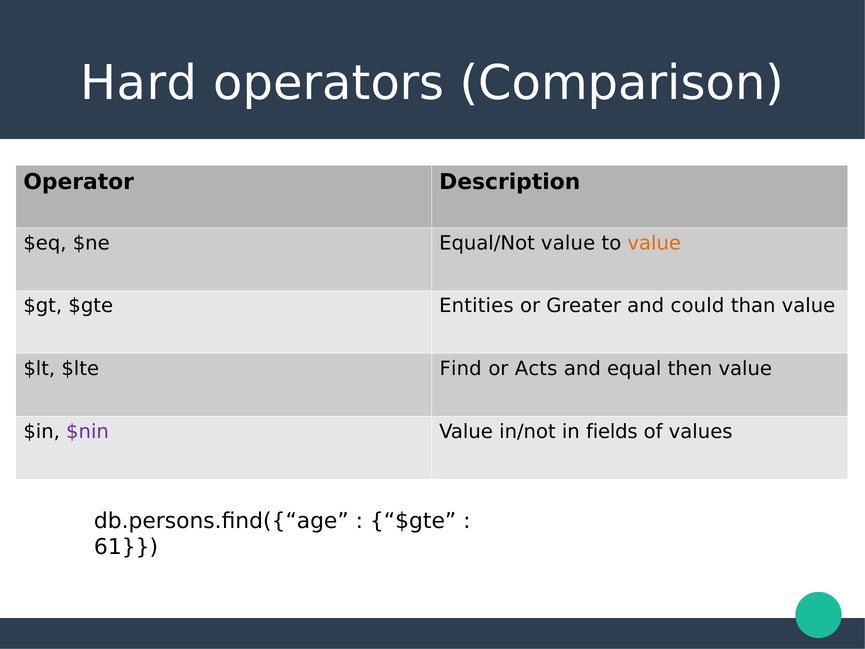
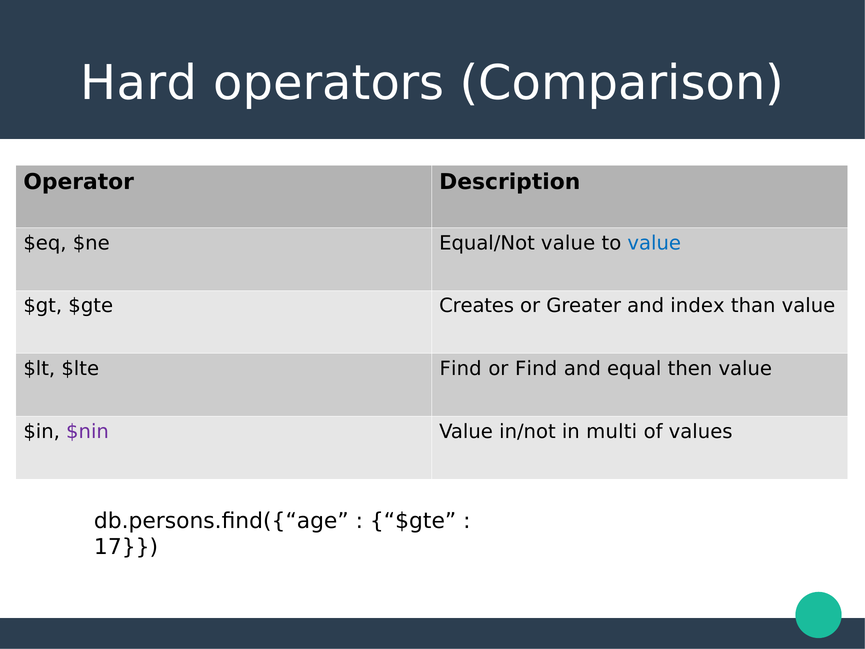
value colour: orange -> blue (654, 243)
Entities: Entities -> Creates (477, 306)
could: could -> index (698, 306)
or Acts: Acts -> Find (536, 369)
fields: fields -> multi (612, 431)
61: 61 -> 17 (126, 547)
